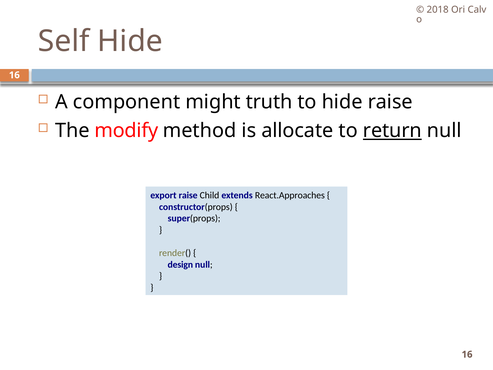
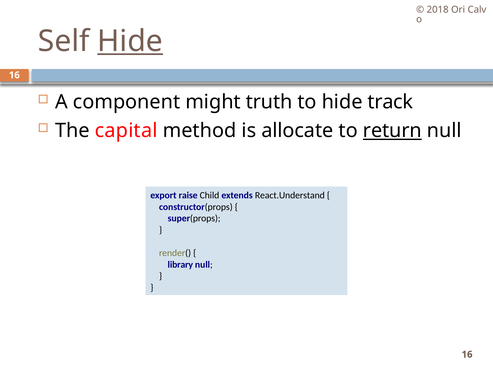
Hide underline: none -> present (130, 41)
hide raise: raise -> track (390, 102)
modify: modify -> capital (126, 131)
React.Approaches: React.Approaches -> React.Understand (290, 195)
design: design -> library (180, 264)
